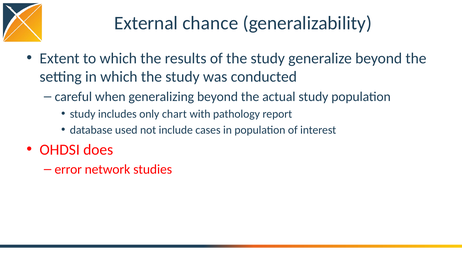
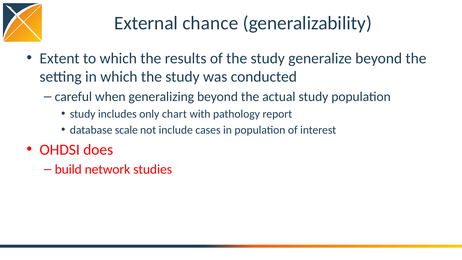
used: used -> scale (126, 130)
error: error -> build (68, 169)
